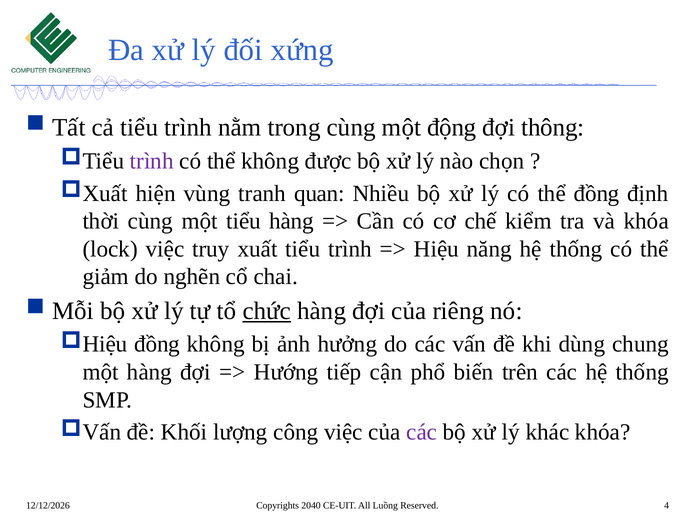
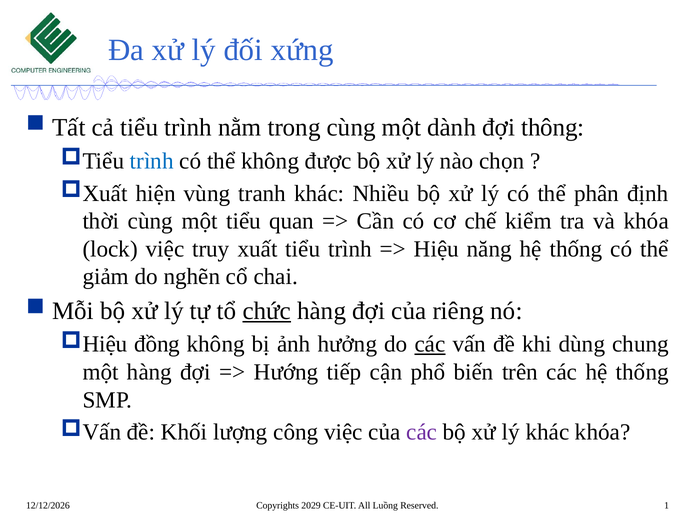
động: động -> dành (452, 128)
trình colour: purple -> blue (152, 161)
tranh quan: quan -> khác (319, 194)
thể đồng: đồng -> phân (597, 194)
tiểu hàng: hàng -> quan (292, 221)
các underline: none -> present (430, 344)
2040: 2040 -> 2029 (311, 506)
4: 4 -> 1 (667, 506)
